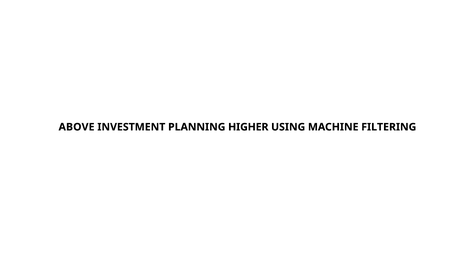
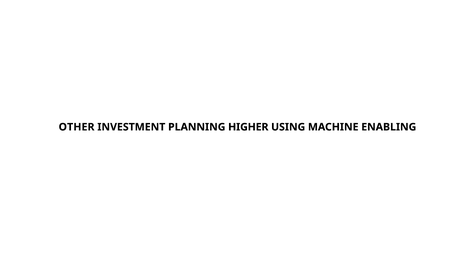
ABOVE: ABOVE -> OTHER (77, 127)
FILTERING: FILTERING -> ENABLING (389, 127)
